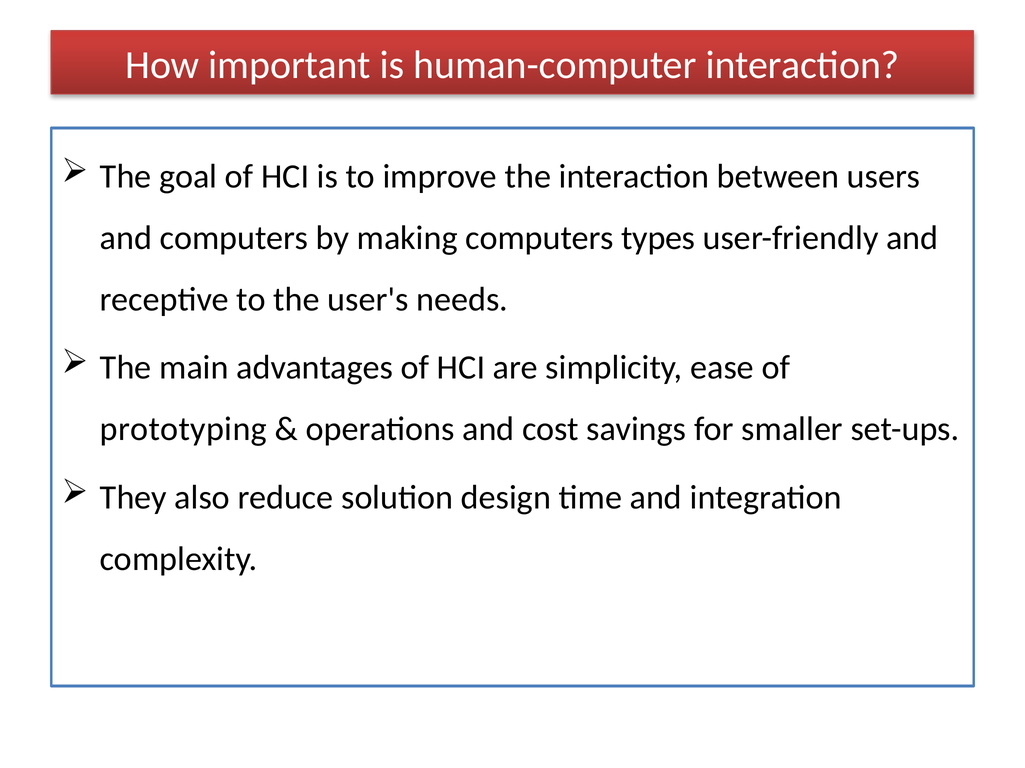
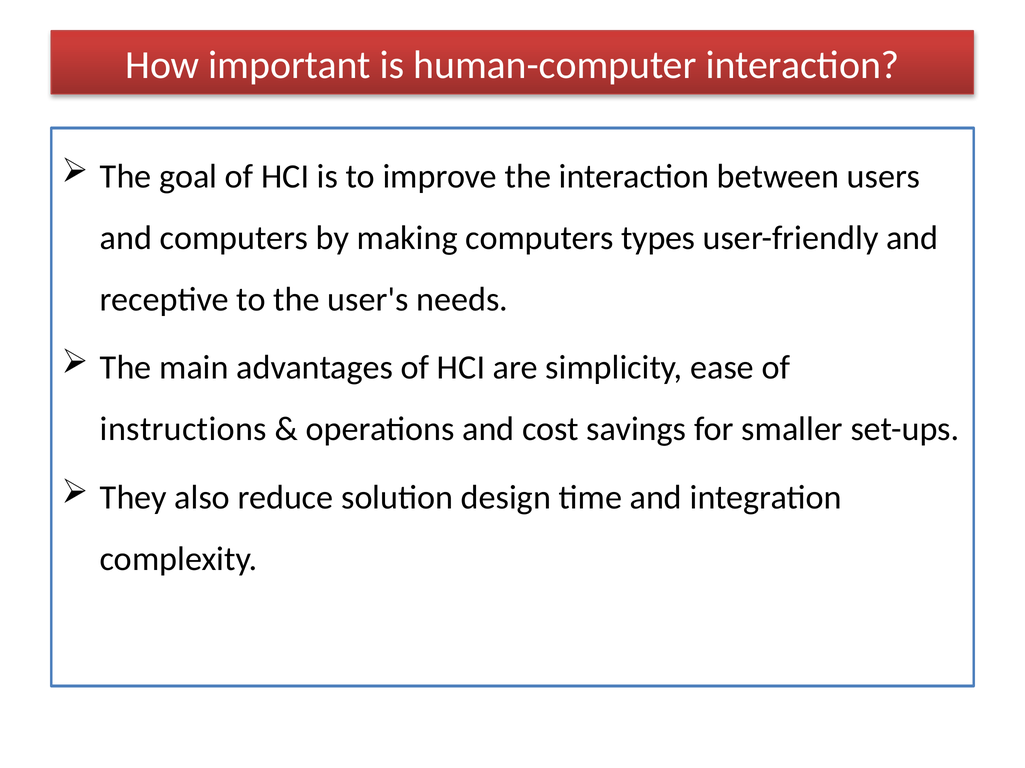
prototyping: prototyping -> instructions (183, 429)
